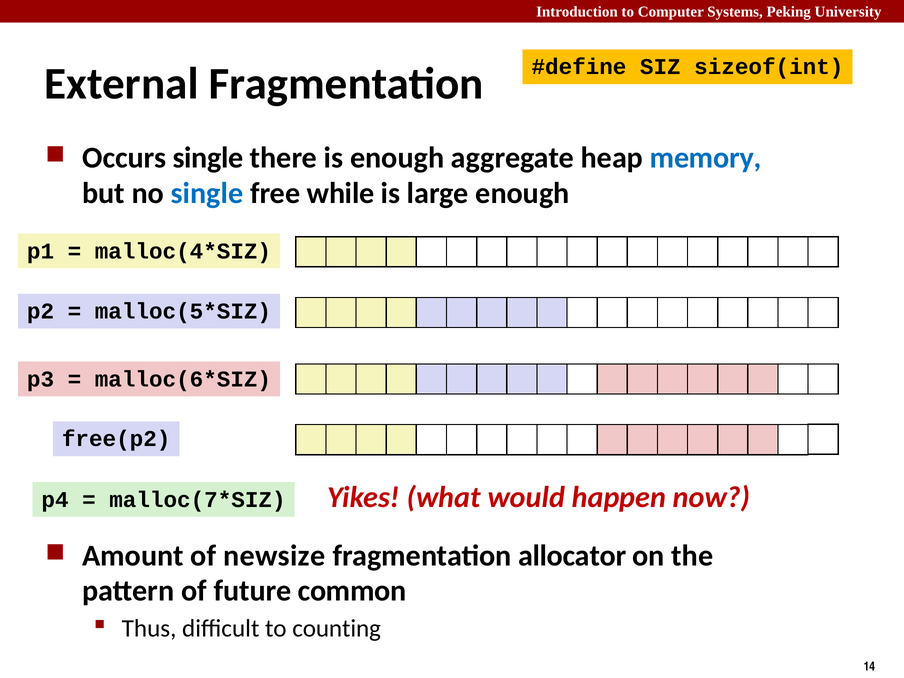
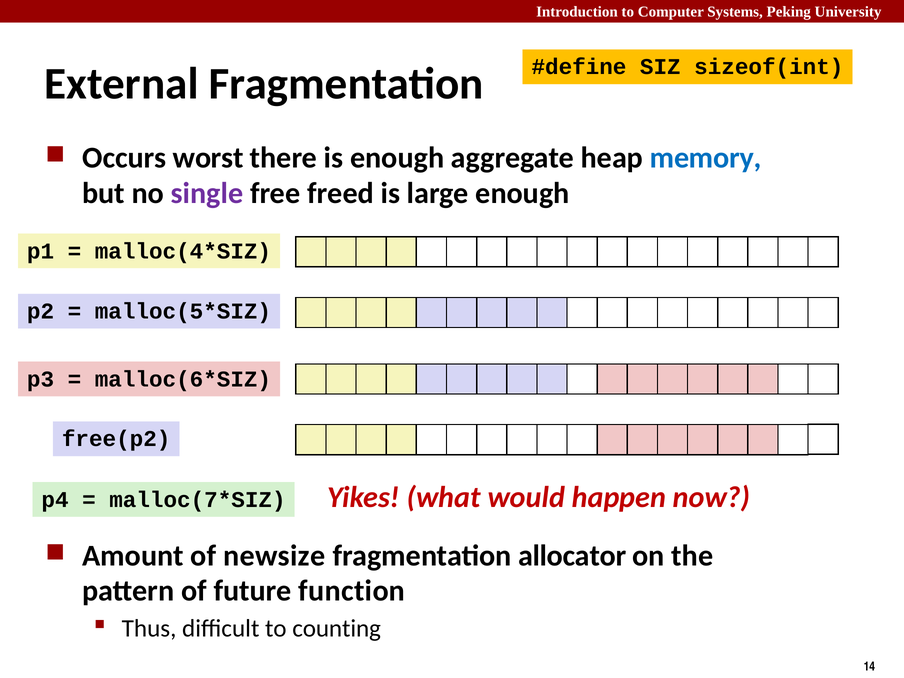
Occurs single: single -> worst (208, 158)
single colour: blue -> purple (207, 193)
while: while -> freed (340, 193)
common: common -> function (352, 591)
